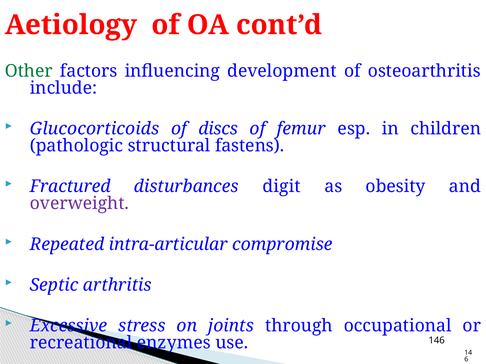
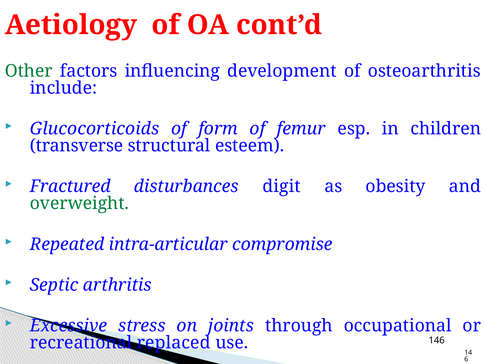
discs: discs -> form (218, 129)
pathologic: pathologic -> transverse (77, 146)
fastens: fastens -> esteem (250, 146)
overweight colour: purple -> green (79, 204)
enzymes: enzymes -> replaced (174, 343)
